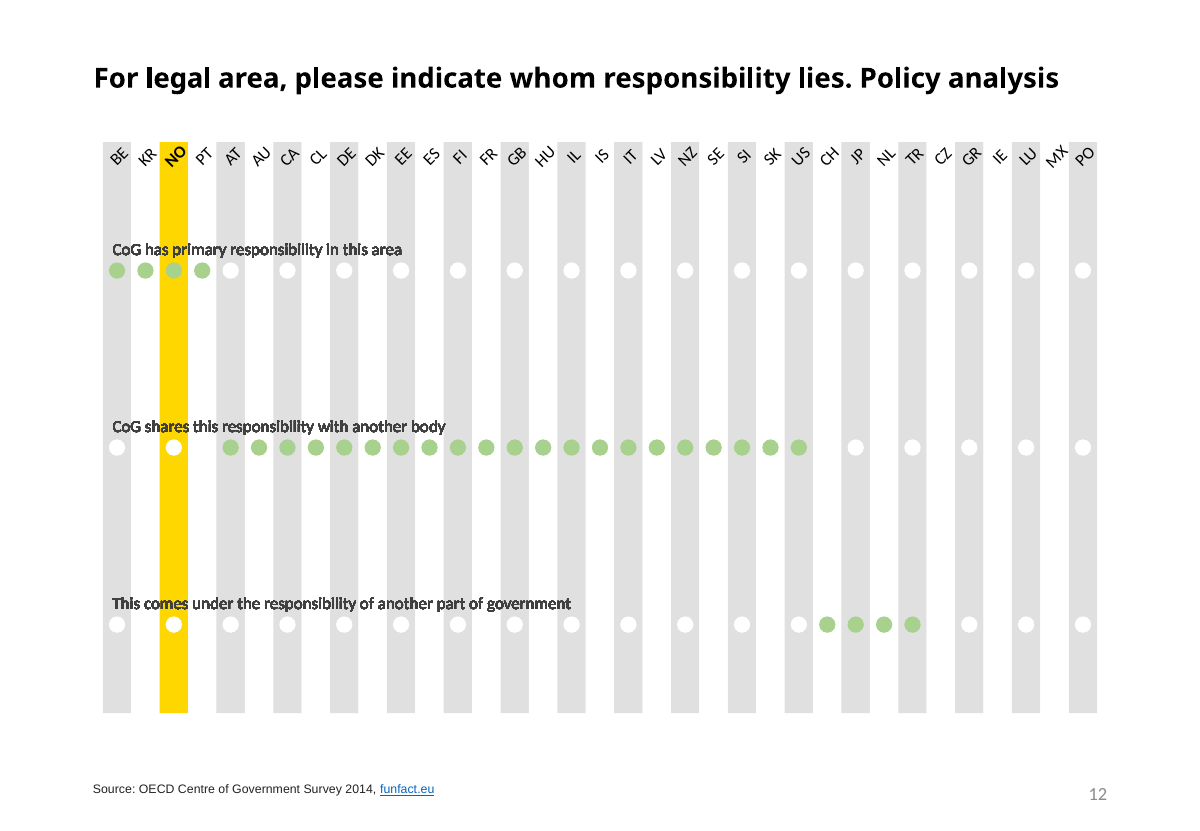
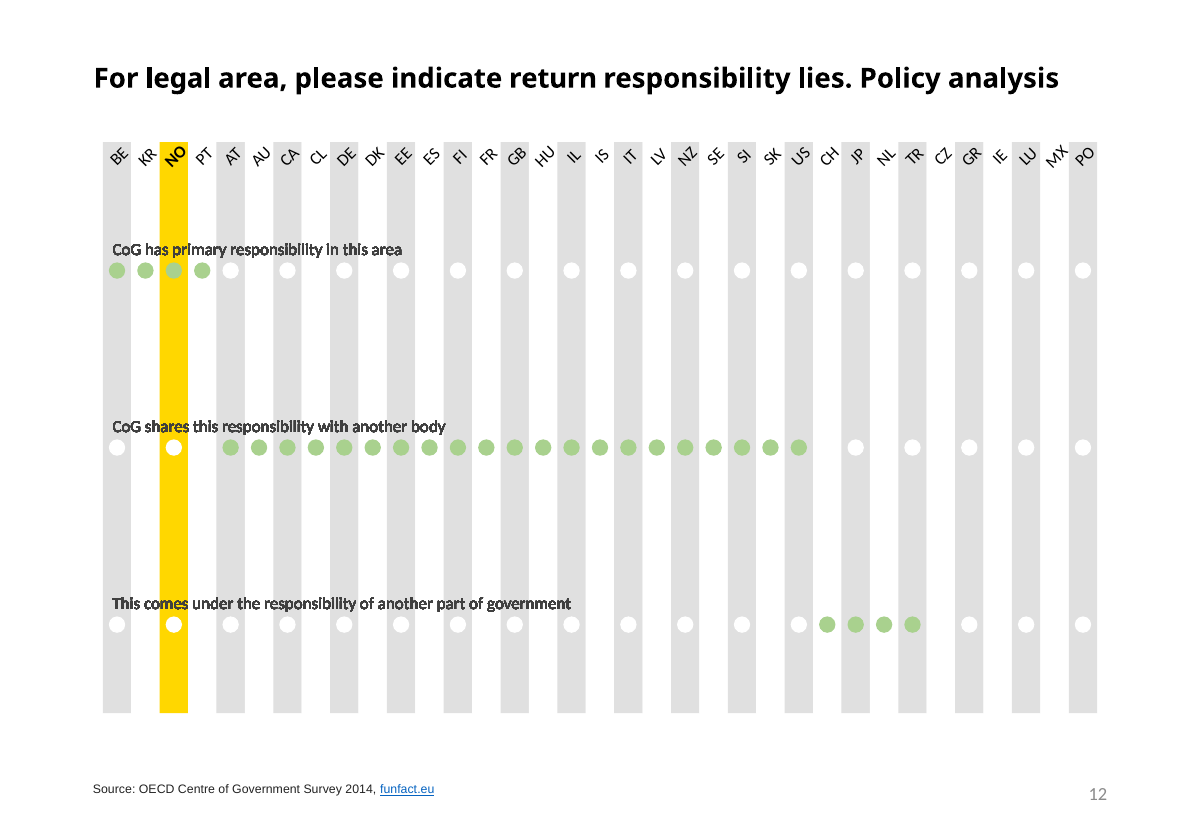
whom: whom -> return (553, 78)
